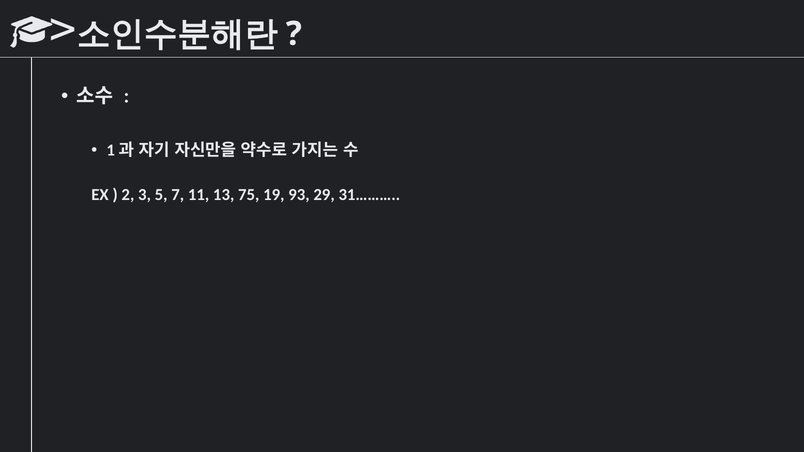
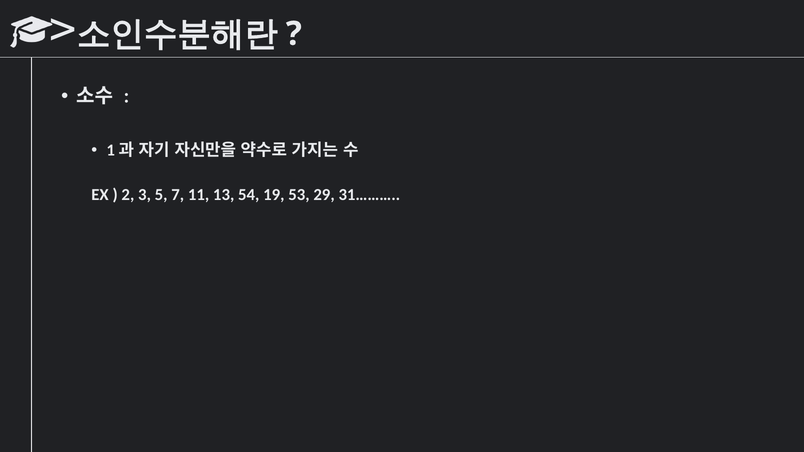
75: 75 -> 54 (249, 195)
93: 93 -> 53 (299, 195)
